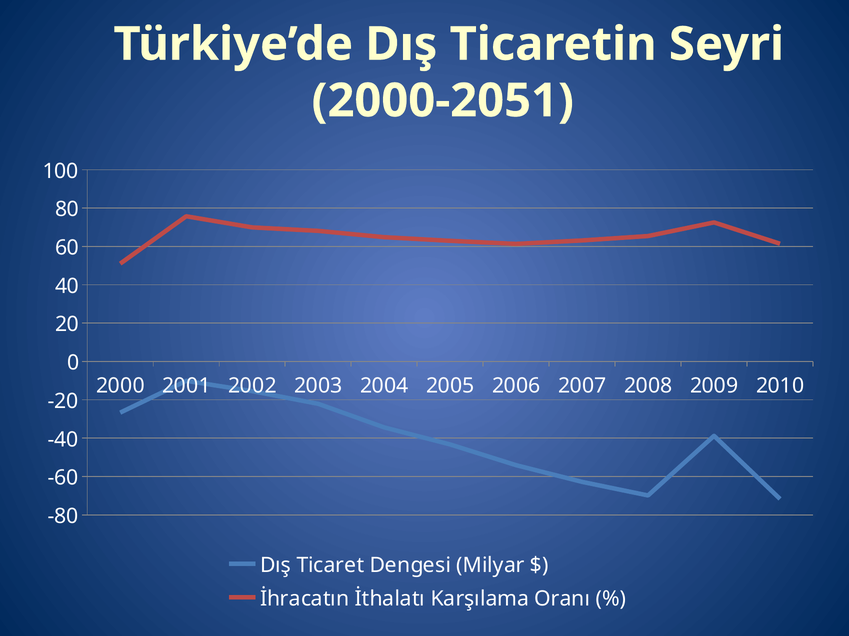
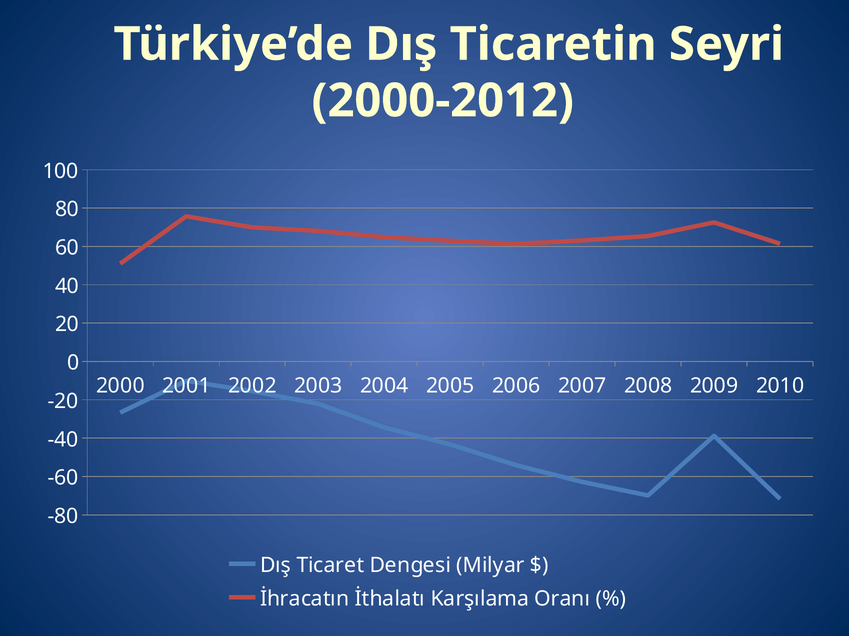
2000-2051: 2000-2051 -> 2000-2012 (443, 101)
